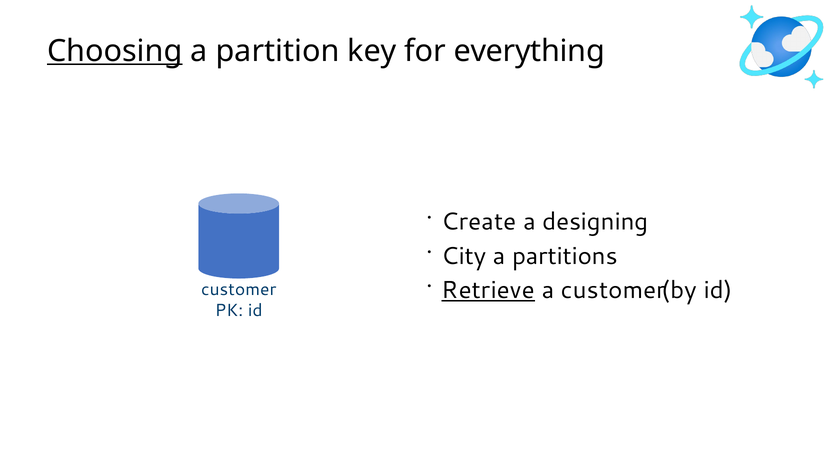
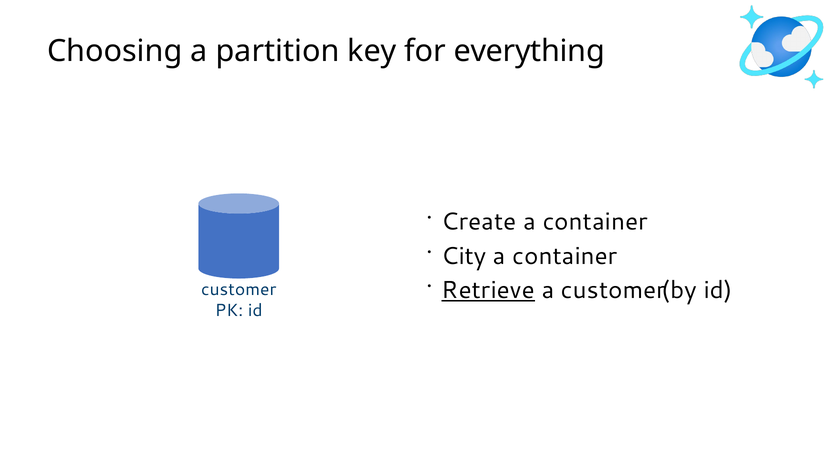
Choosing underline: present -> none (115, 51)
Create a designing: designing -> container (595, 222)
partitions: partitions -> container (565, 256)
